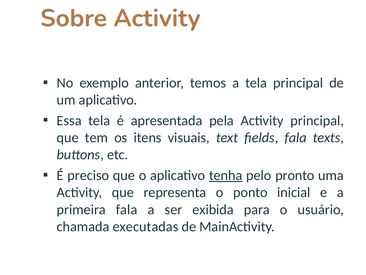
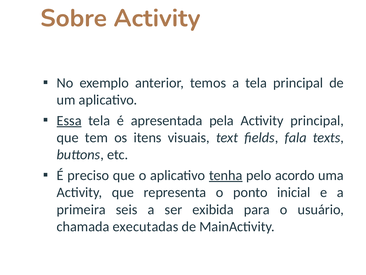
Essa underline: none -> present (69, 120)
pronto: pronto -> acordo (295, 175)
primeira fala: fala -> seis (127, 209)
